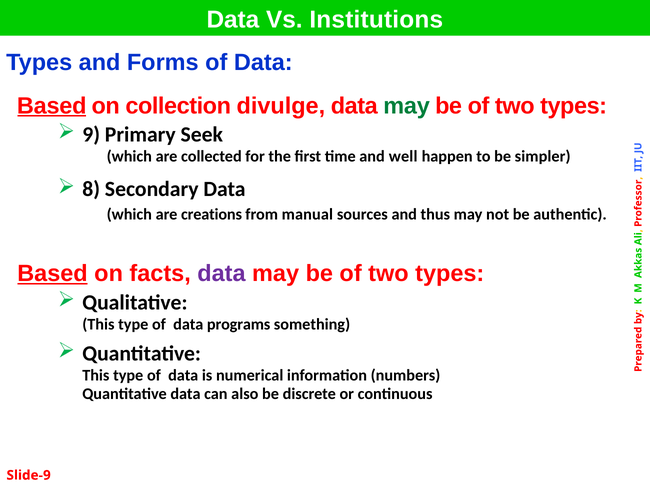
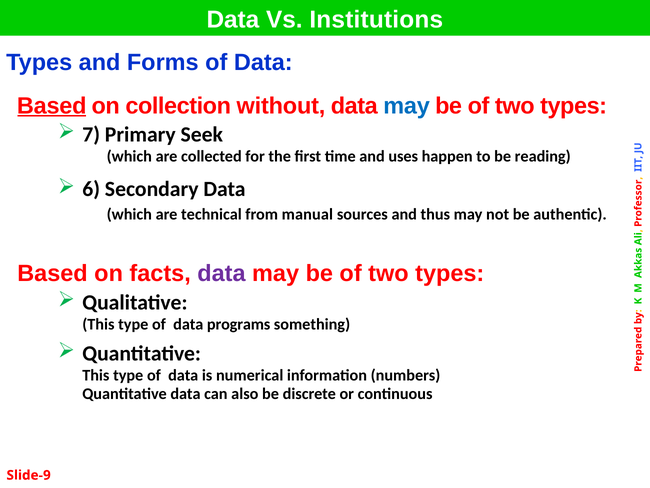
divulge: divulge -> without (281, 106)
may colour: green -> blue (407, 106)
9: 9 -> 7 (91, 134)
well: well -> uses (403, 156)
simpler: simpler -> reading (543, 156)
8: 8 -> 6 (91, 189)
creations: creations -> technical (211, 214)
Based underline: present -> none (52, 273)
